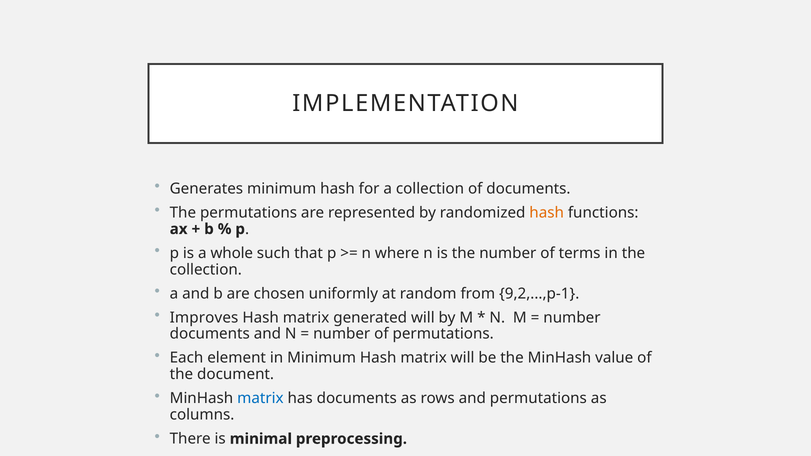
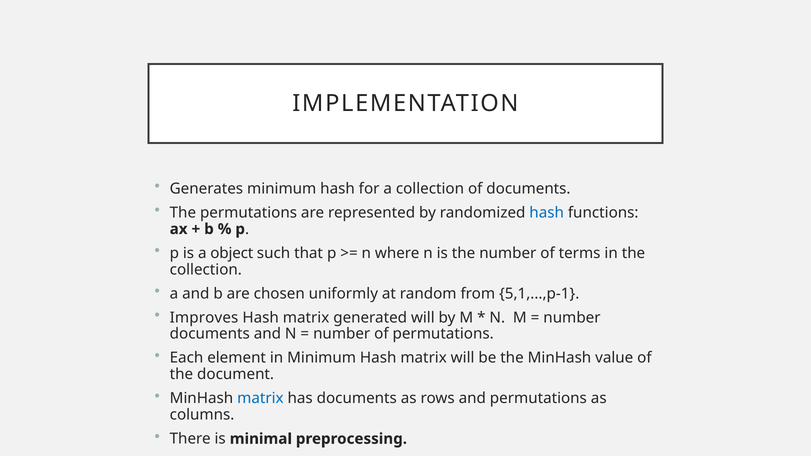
hash colour: orange -> blue (547, 213)
whole: whole -> object (232, 253)
9,2,...,p-1: 9,2,...,p-1 -> 5,1,...,p-1 (539, 294)
